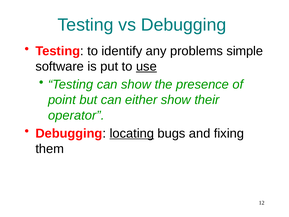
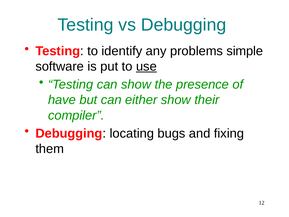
point: point -> have (62, 100)
operator: operator -> compiler (76, 115)
locating underline: present -> none (132, 133)
